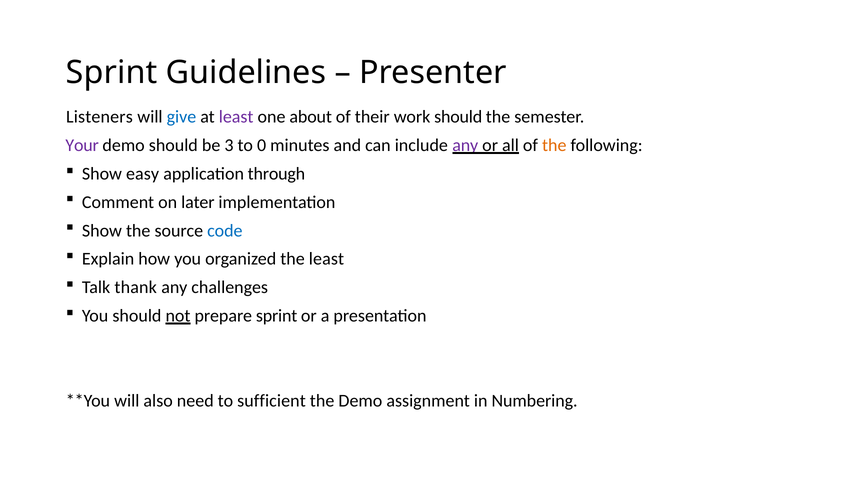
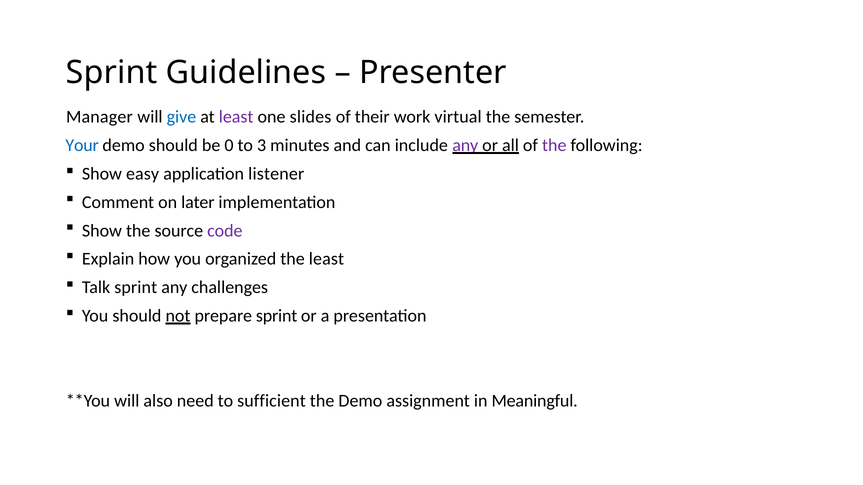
Listeners: Listeners -> Manager (99, 117)
about: about -> slides (311, 117)
work should: should -> virtual (458, 117)
Your colour: purple -> blue (82, 145)
3: 3 -> 0 (229, 145)
0: 0 -> 3 (262, 145)
the colour: orange -> purple (554, 145)
through: through -> listener (276, 174)
code colour: blue -> purple (225, 231)
Talk thank: thank -> sprint (136, 288)
Numbering: Numbering -> Meaningful (535, 401)
